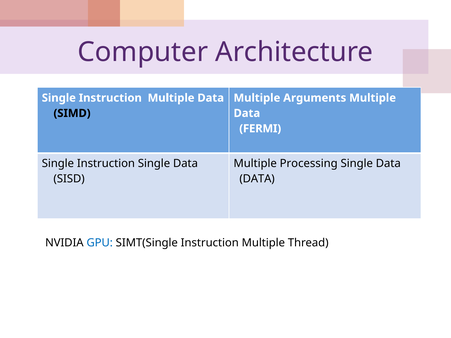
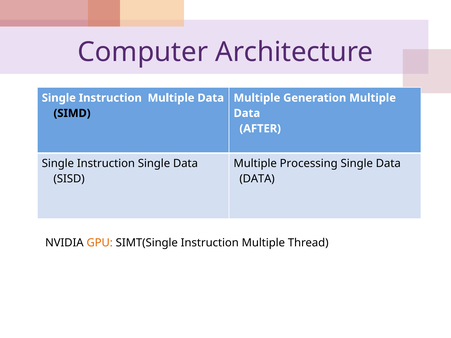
Arguments: Arguments -> Generation (315, 98)
FERMI: FERMI -> AFTER (260, 129)
GPU colour: blue -> orange (100, 243)
